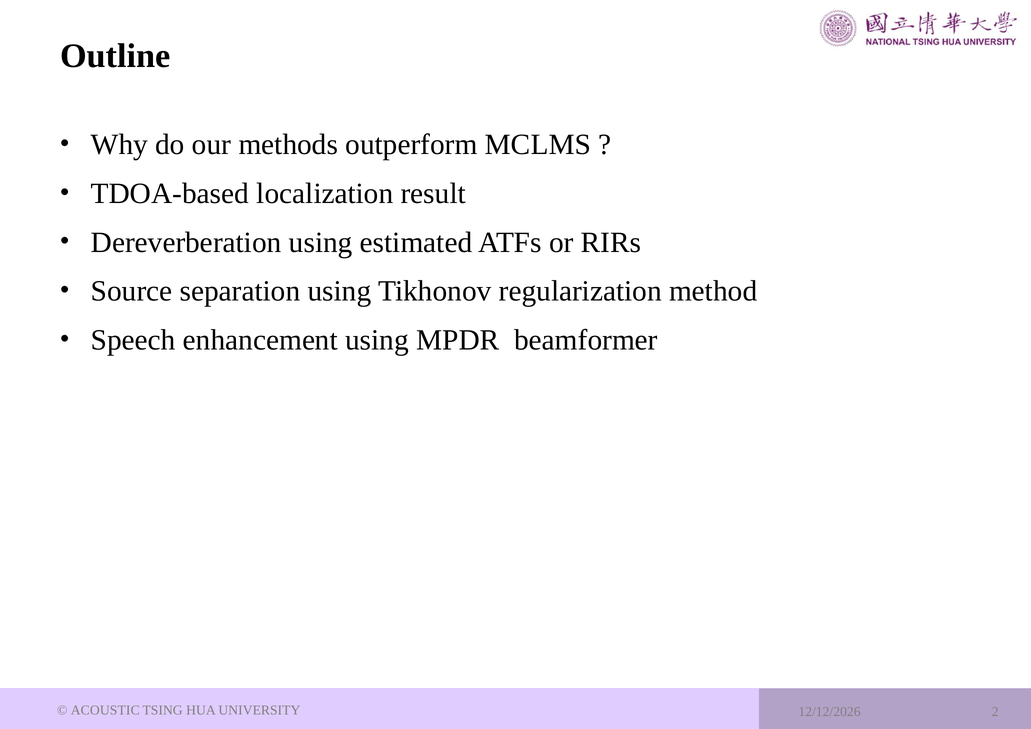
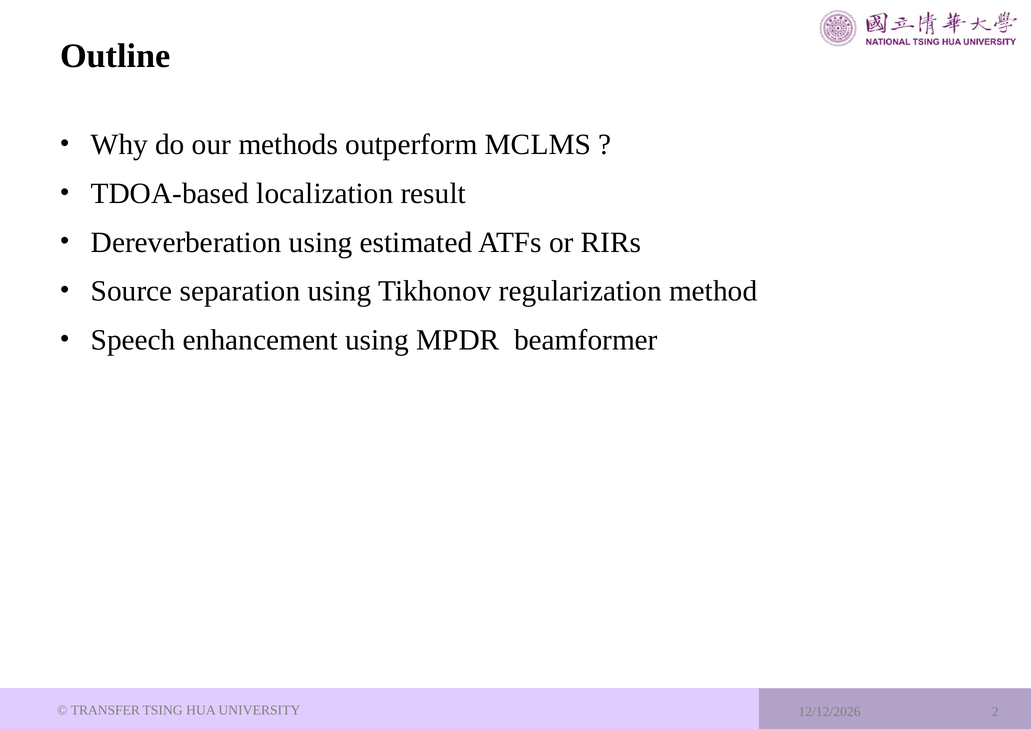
ACOUSTIC: ACOUSTIC -> TRANSFER (105, 710)
